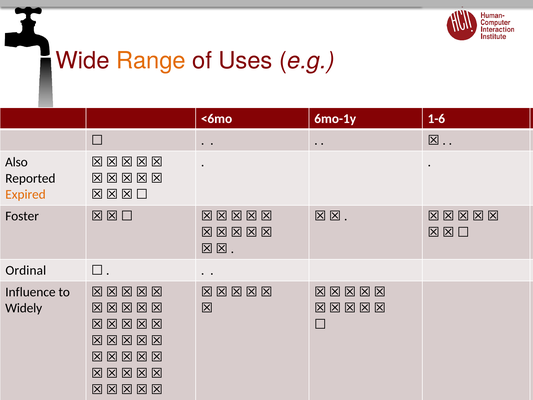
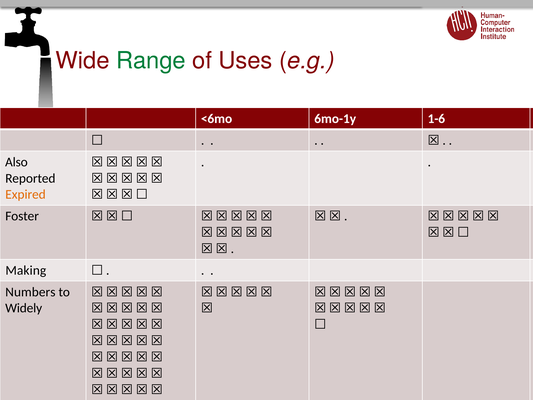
Range colour: orange -> green (151, 61)
Ordinal: Ordinal -> Making (26, 270)
Influence: Influence -> Numbers (30, 292)
